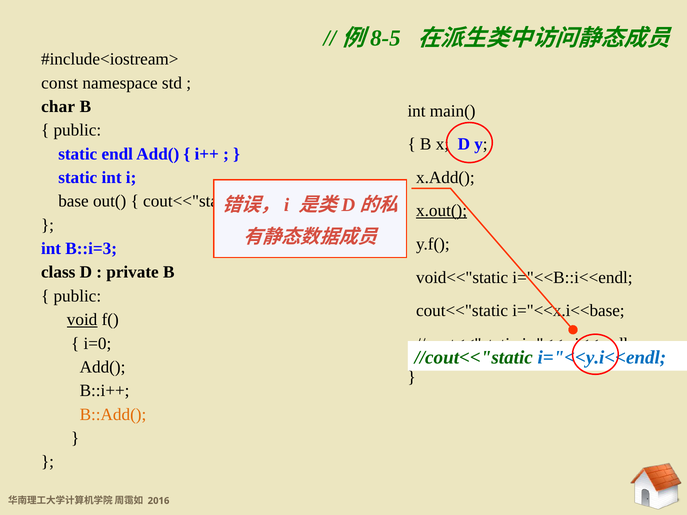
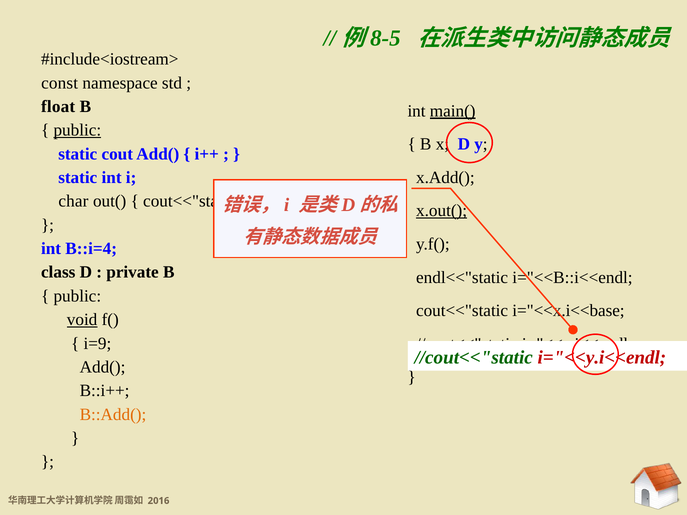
char: char -> float (58, 107)
main( underline: none -> present (453, 111)
public underline: none -> present (77, 130)
endl: endl -> cout (117, 154)
base: base -> char (73, 201)
B::i=3: B::i=3 -> B::i=4 (91, 249)
void<<"static: void<<"static -> endl<<"static (462, 278)
i=0: i=0 -> i=9 (97, 344)
i="<<y.i<<endl colour: blue -> red (602, 357)
